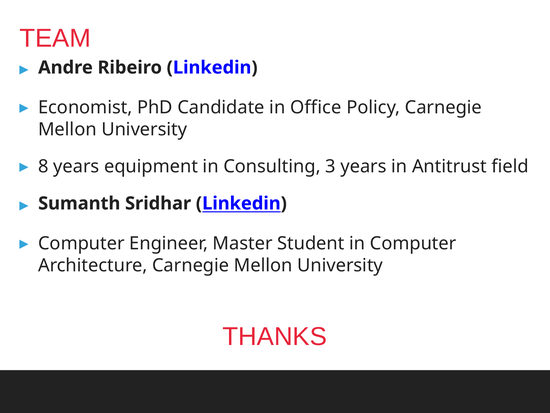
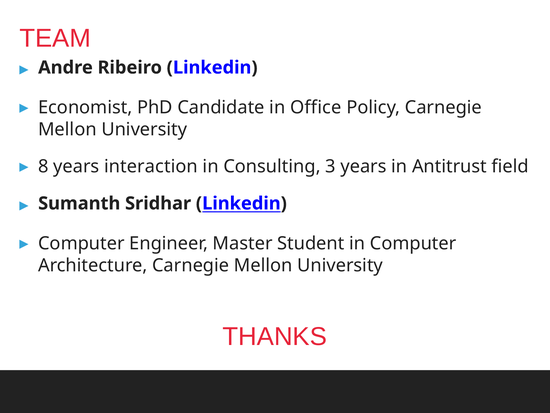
equipment: equipment -> interaction (151, 166)
